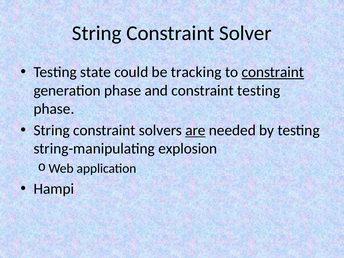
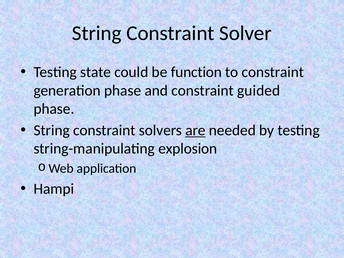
tracking: tracking -> function (196, 72)
constraint underline: present -> none (273, 72)
constraint testing: testing -> guided (259, 91)
